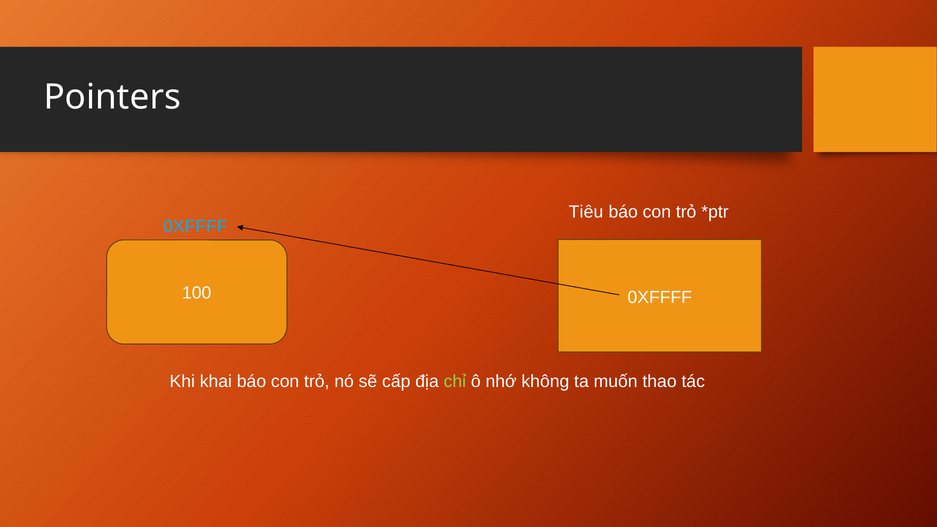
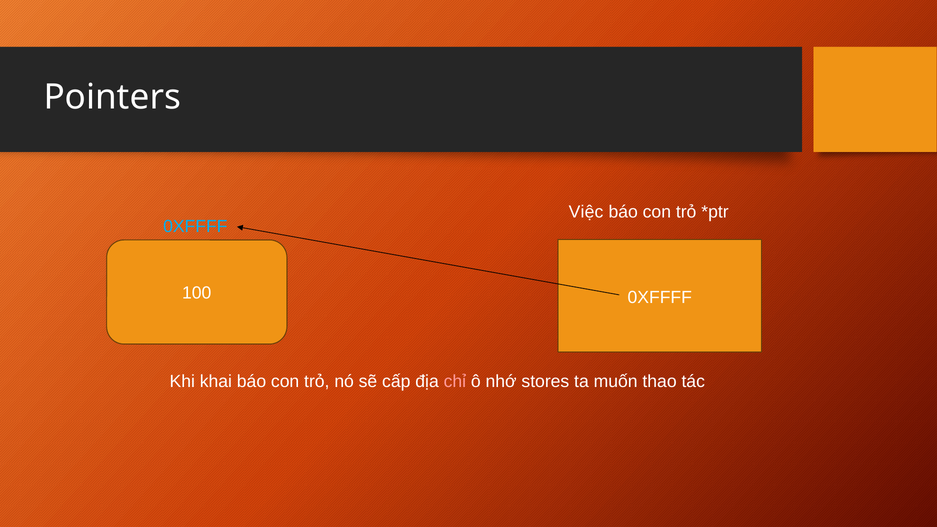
Tiêu: Tiêu -> Việc (586, 212)
chỉ colour: light green -> pink (455, 381)
không: không -> stores (545, 381)
